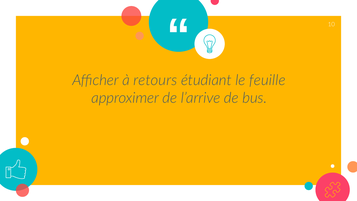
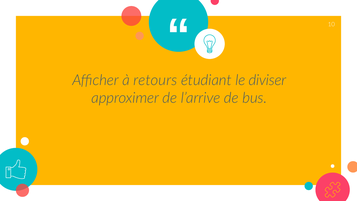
feuille: feuille -> diviser (268, 80)
